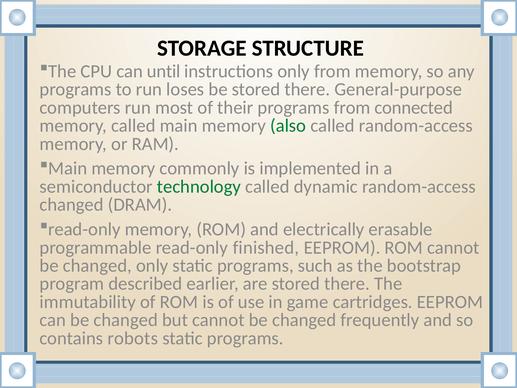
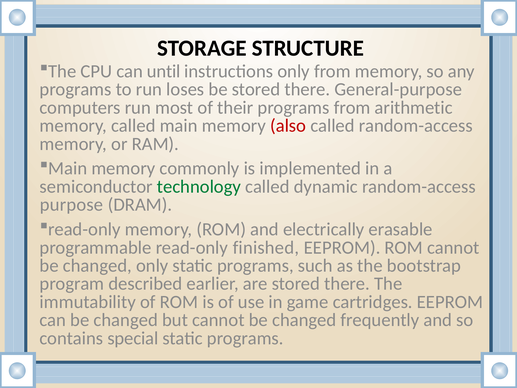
connected: connected -> arithmetic (414, 108)
also colour: green -> red (288, 126)
changed: changed -> purpose (72, 205)
robots: robots -> special (133, 338)
